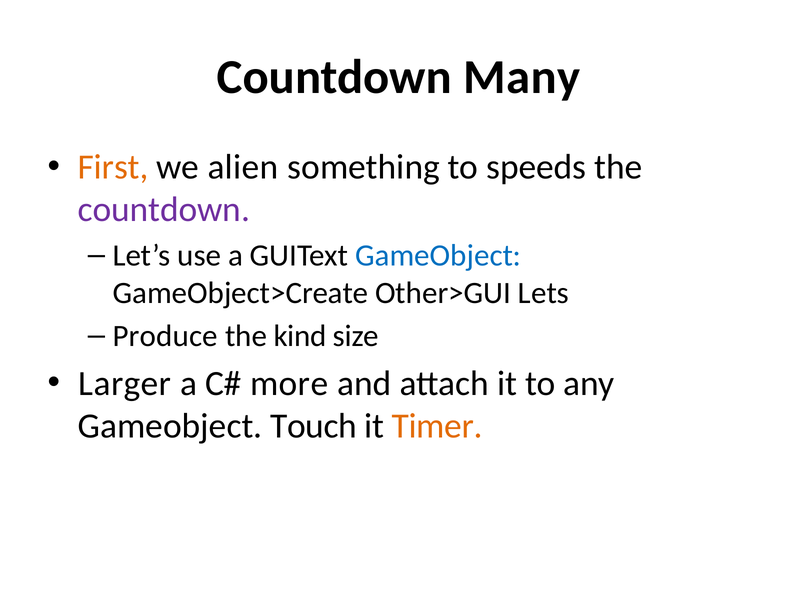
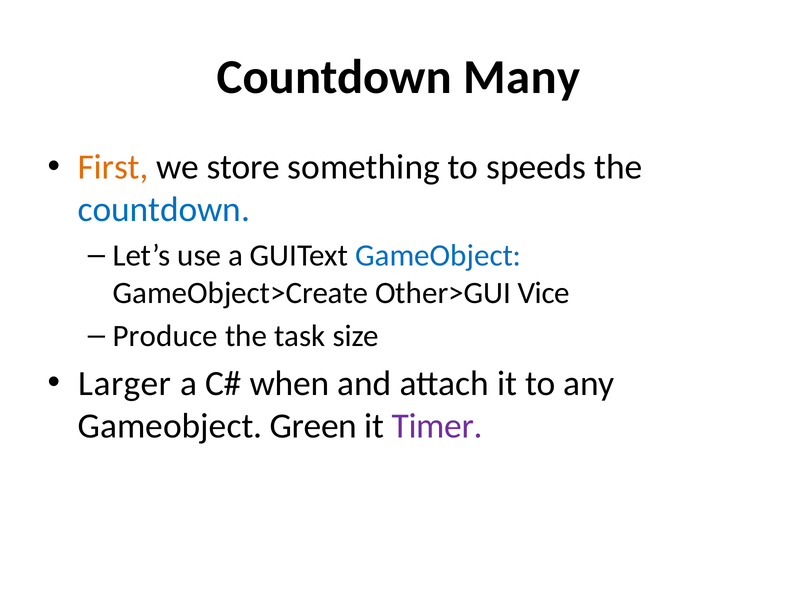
alien: alien -> store (243, 167)
countdown colour: purple -> blue (164, 210)
Lets: Lets -> Vice (544, 293)
kind: kind -> task (300, 337)
more: more -> when (290, 384)
Touch: Touch -> Green (313, 426)
Timer colour: orange -> purple (437, 426)
